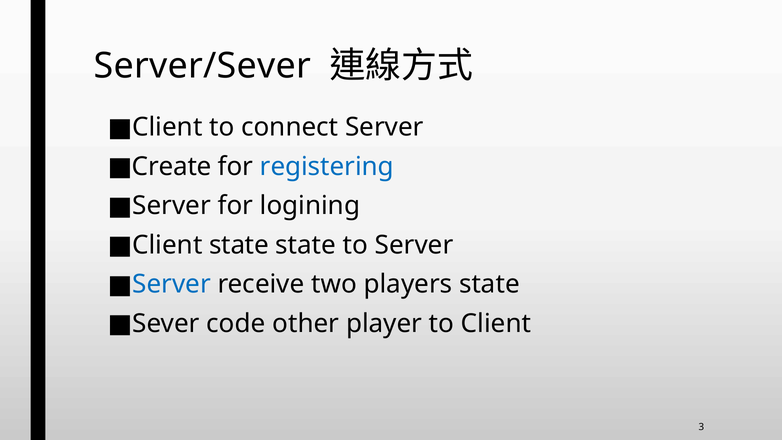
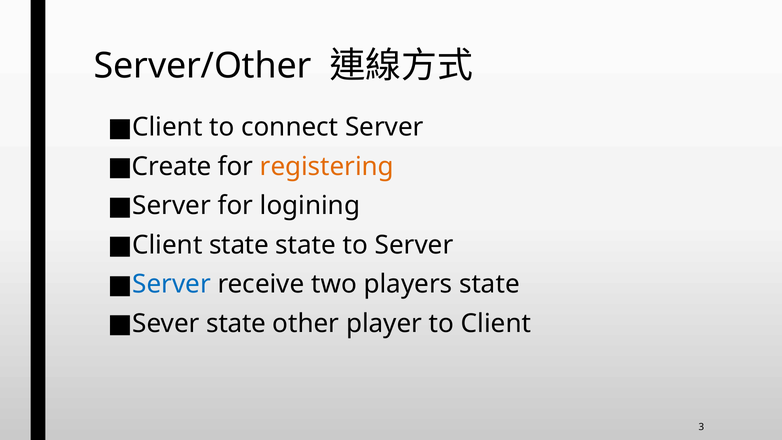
Server/Sever: Server/Sever -> Server/Other (203, 66)
registering colour: blue -> orange (327, 166)
Sever code: code -> state (236, 323)
